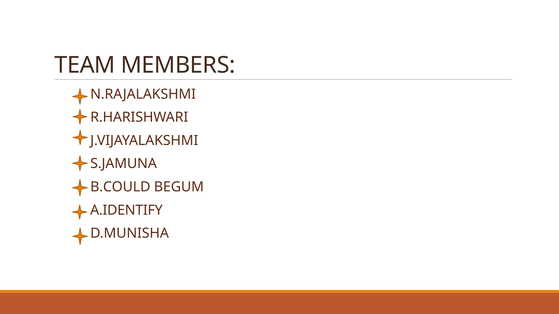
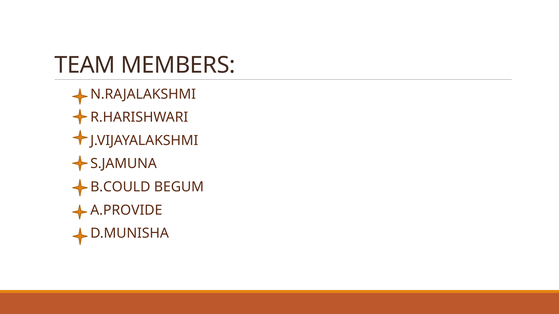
A.IDENTIFY: A.IDENTIFY -> A.PROVIDE (126, 210)
